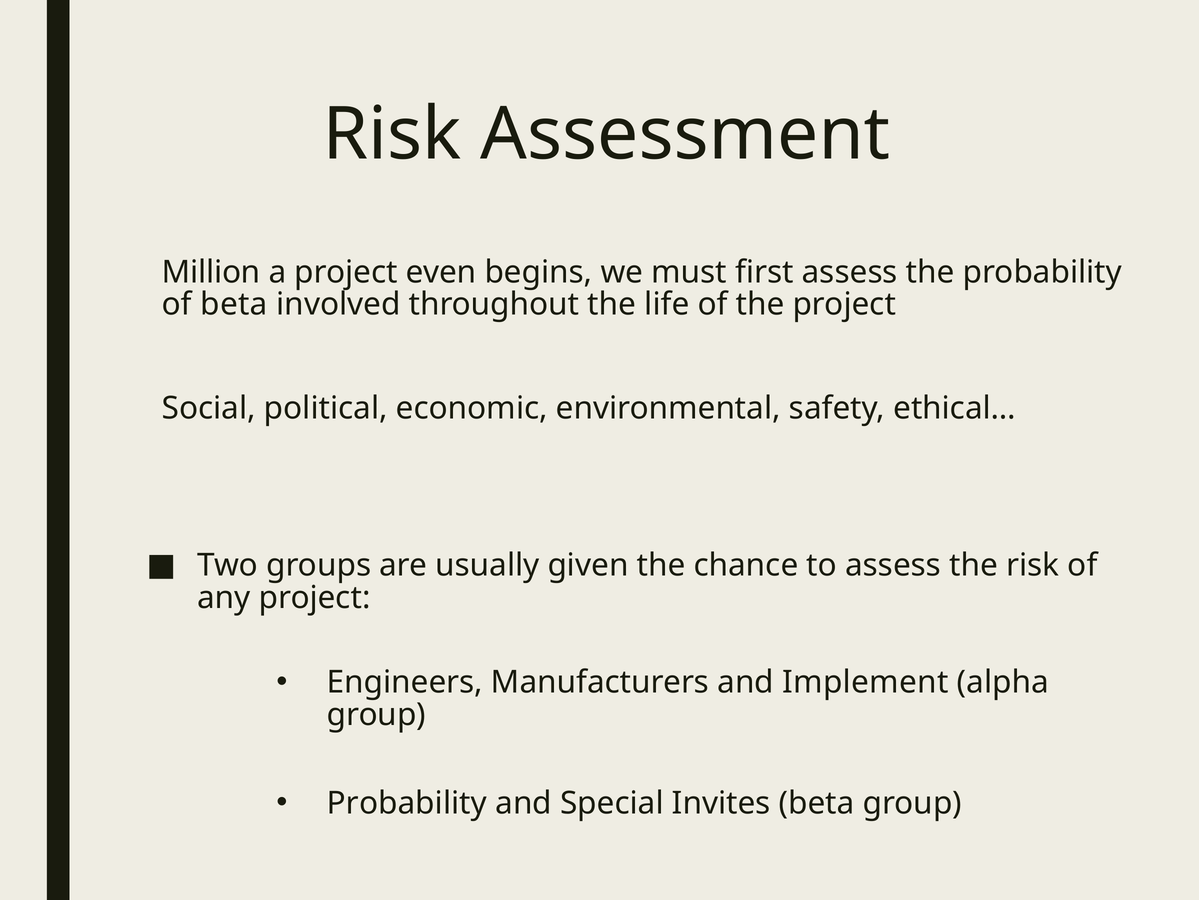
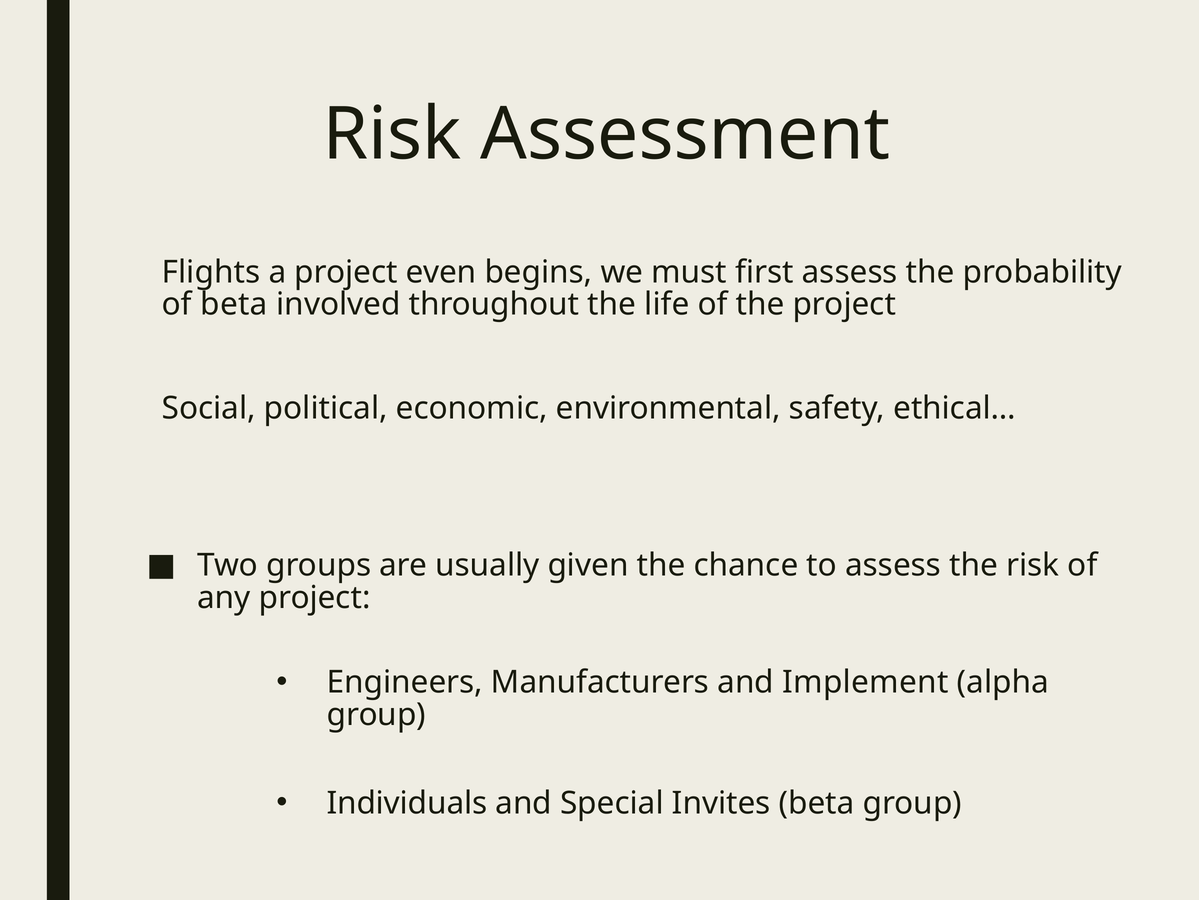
Million: Million -> Flights (211, 272)
Probability: Probability -> Individuals (407, 803)
